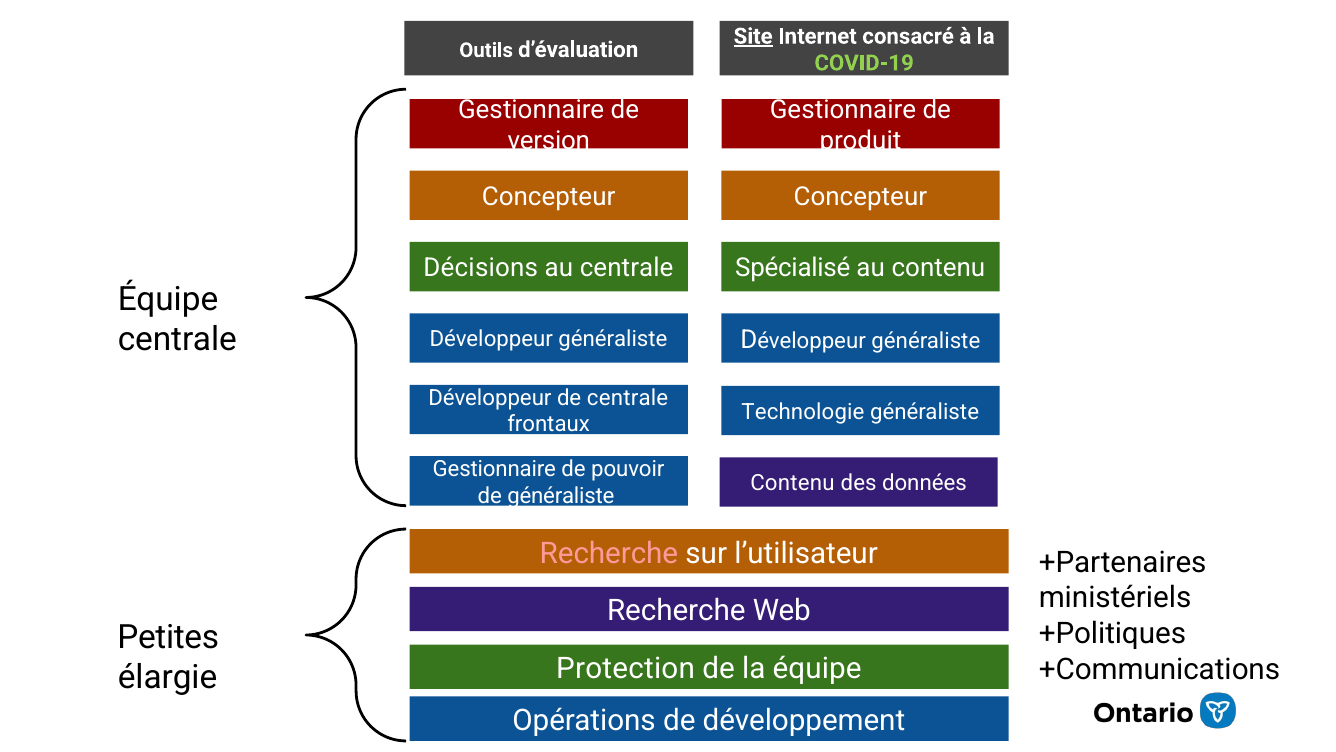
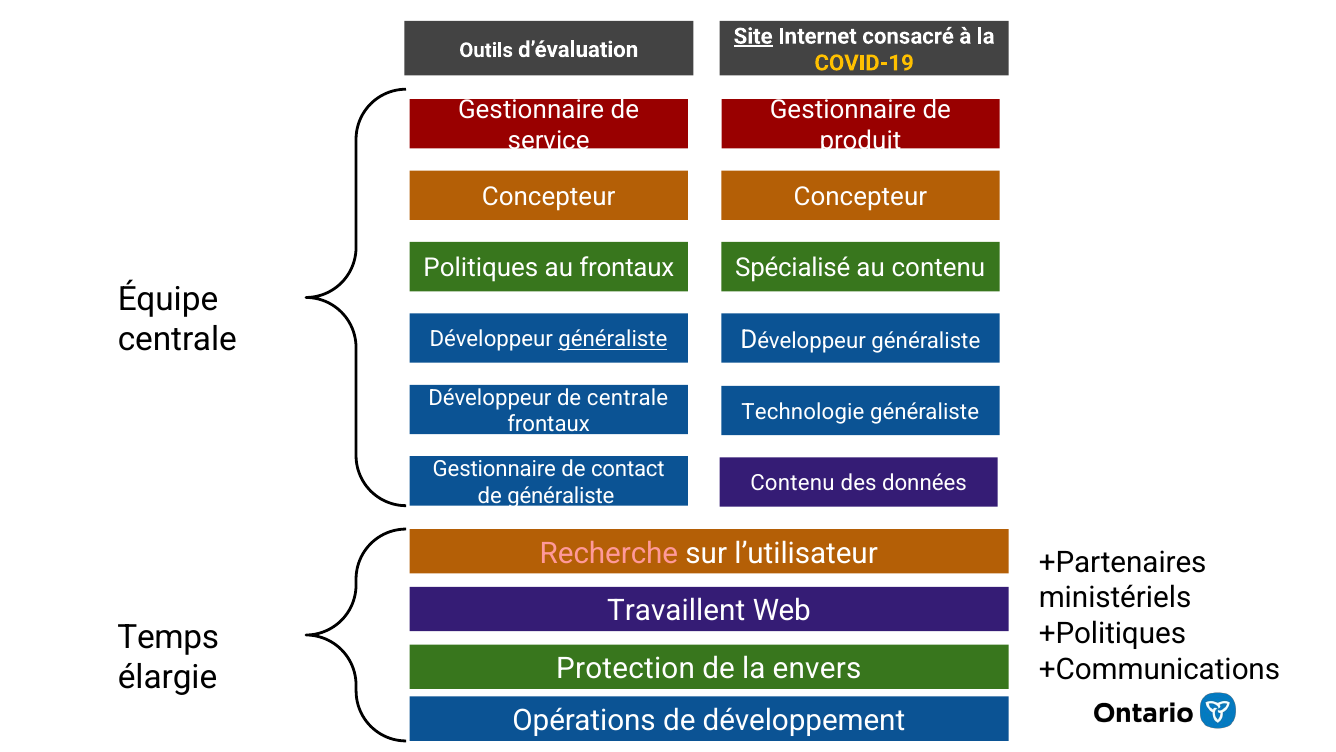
COVID-19 colour: light green -> yellow (864, 63)
version: version -> service (549, 141)
Décisions: Décisions -> Politiques (481, 268)
au centrale: centrale -> frontaux (627, 268)
généraliste underline: none -> present (613, 339)
pouvoir: pouvoir -> contact (628, 469)
Recherche: Recherche -> Travaillent (676, 611)
Petites: Petites -> Temps (168, 637)
la équipe: équipe -> envers (817, 668)
